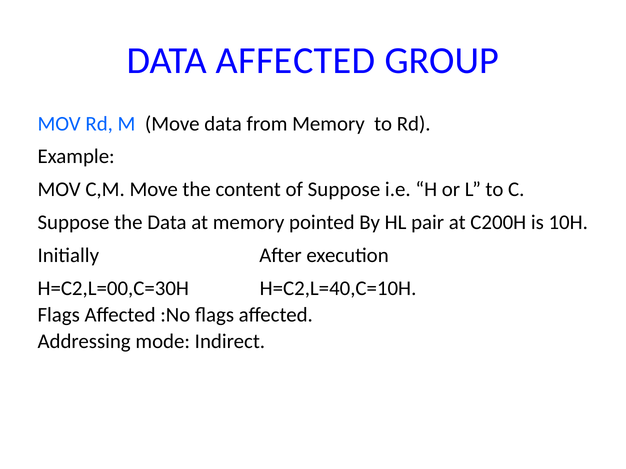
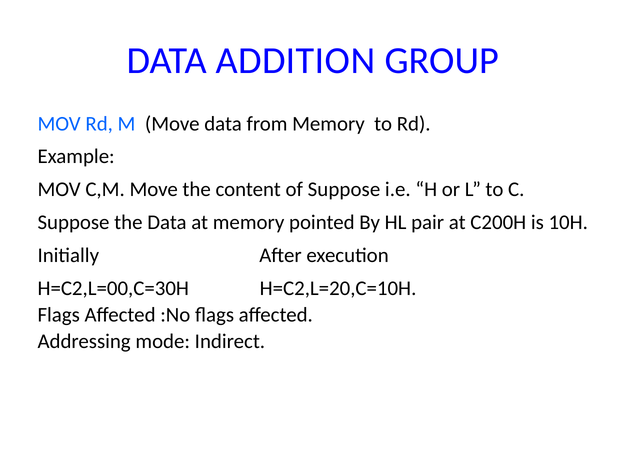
DATA AFFECTED: AFFECTED -> ADDITION (295, 61)
H=C2,L=40,C=10H: H=C2,L=40,C=10H -> H=C2,L=20,C=10H (338, 289)
